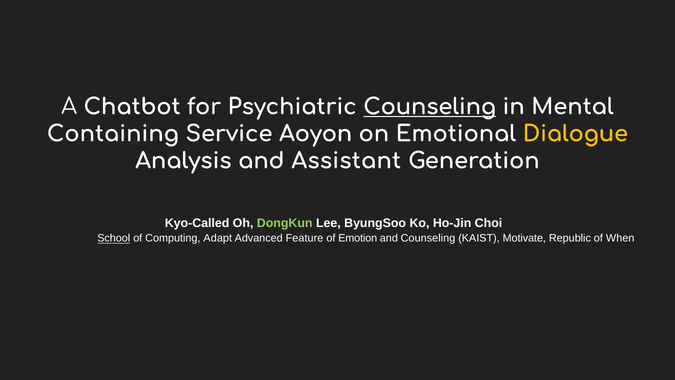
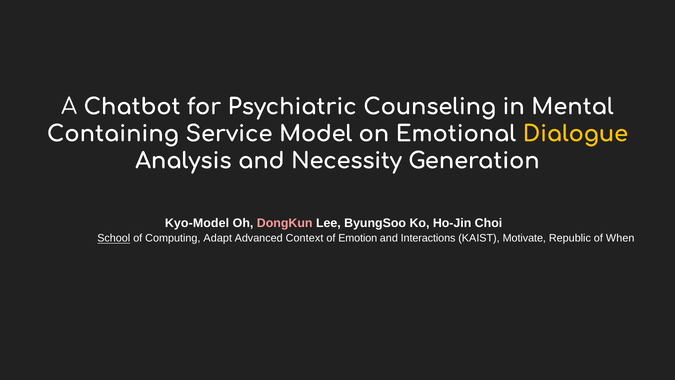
Counseling underline: present -> none (430, 107)
Aoyon: Aoyon -> Model (316, 134)
Assistant: Assistant -> Necessity (346, 161)
Kyo-Called: Kyo-Called -> Kyo-Model (197, 223)
DongKun colour: light green -> pink (285, 223)
Feature: Feature -> Context (305, 238)
and Counseling: Counseling -> Interactions (428, 238)
